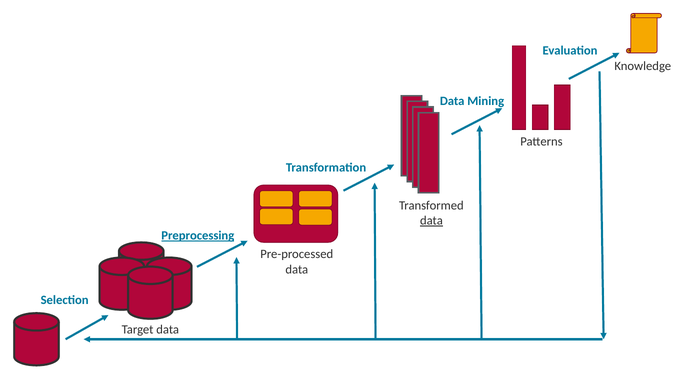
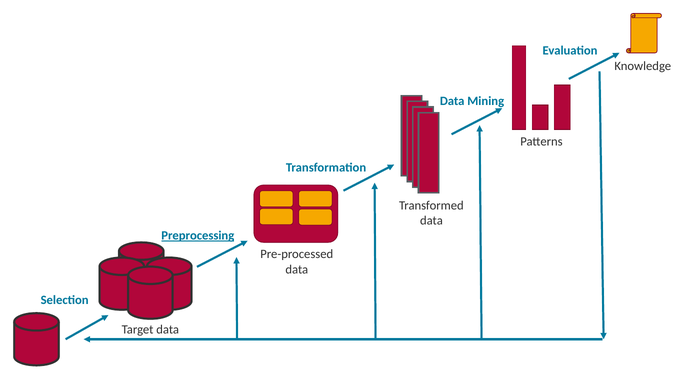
data underline: present -> none (431, 220)
